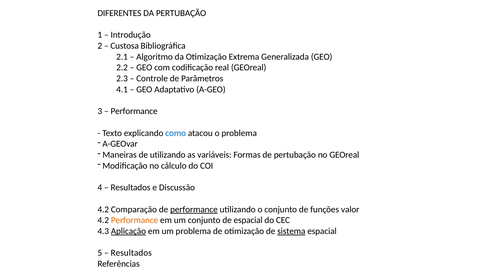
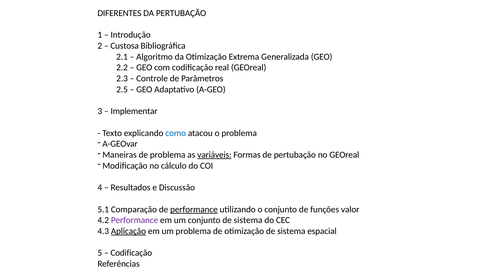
4.1: 4.1 -> 2.5 (122, 89)
Performance: Performance -> Implementar (134, 111)
de utilizando: utilizando -> problema (168, 155)
variáveis underline: none -> present (214, 155)
4.2: 4.2 -> 5.1 (103, 209)
Performance colour: orange -> purple (135, 220)
conjunto de espacial: espacial -> sistema (248, 220)
sistema underline: present -> none (291, 231)
Resultados: Resultados -> Codificação (131, 252)
